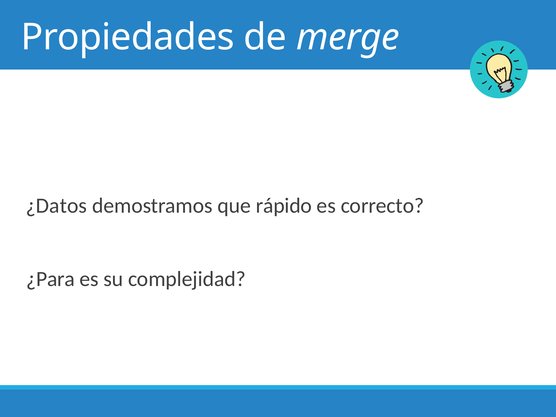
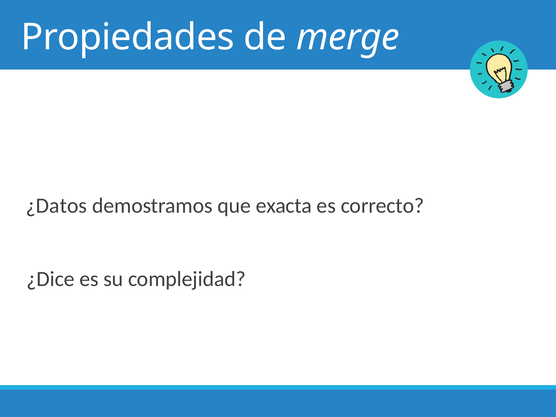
rápido: rápido -> exacta (284, 206)
¿Para: ¿Para -> ¿Dice (50, 279)
